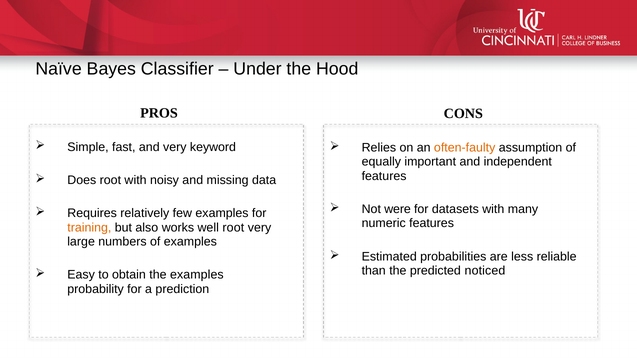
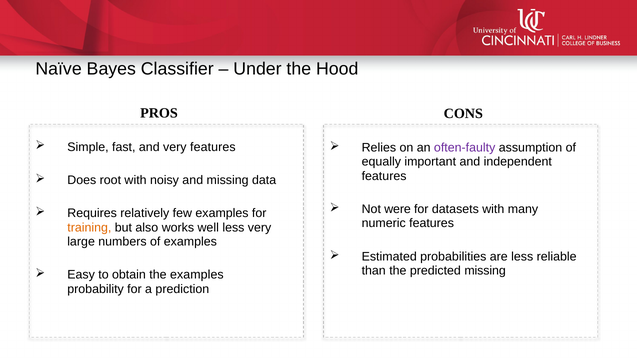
very keyword: keyword -> features (213, 147)
often-faulty colour: orange -> purple (465, 148)
well root: root -> less (233, 228)
predicted noticed: noticed -> missing (485, 271)
